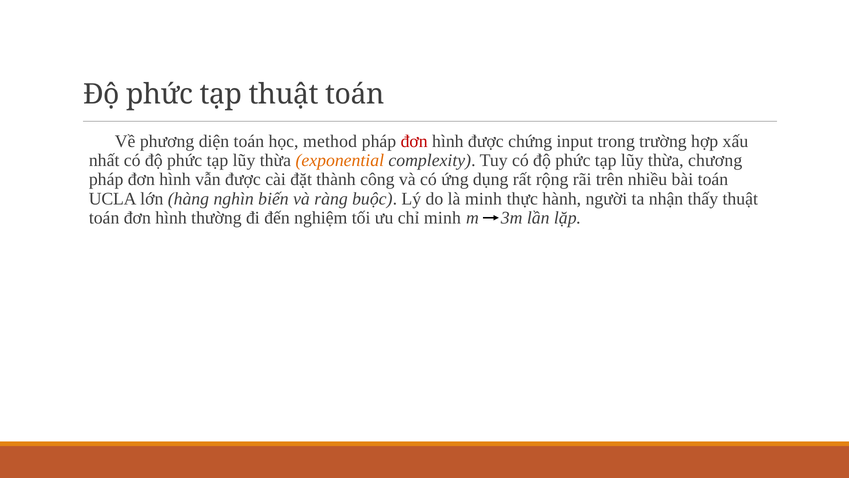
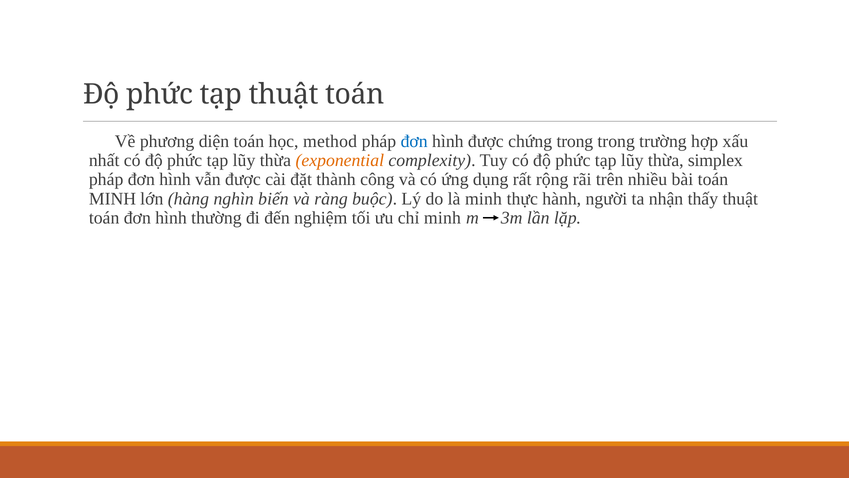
đơn colour: red -> blue (414, 141)
chứng input: input -> trong (575, 141)
chương: chương -> simplex (715, 160)
UCLA: UCLA -> MINH (113, 198)
